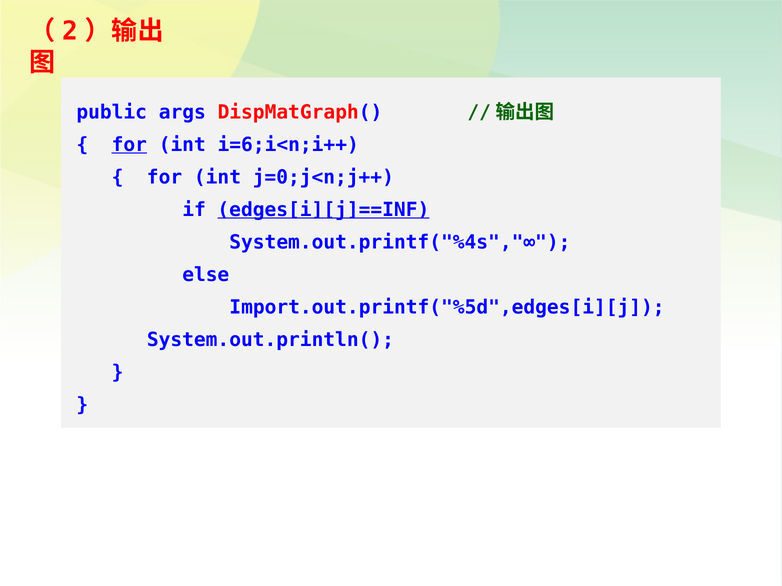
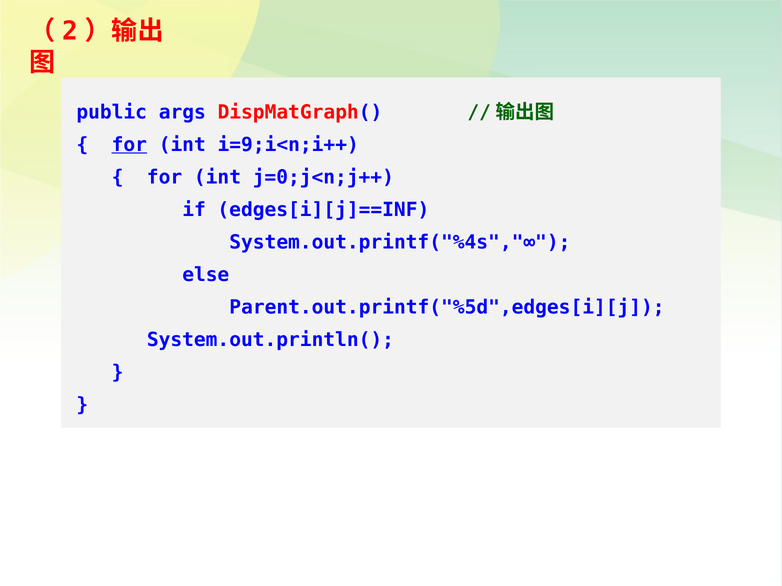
i=6;i<n;i++: i=6;i<n;i++ -> i=9;i<n;i++ (288, 145)
edges[i][j]==INF underline: present -> none (323, 210)
Import.out.printf("%5d",edges[i][j: Import.out.printf("%5d",edges[i][j -> Parent.out.printf("%5d",edges[i][j (447, 308)
